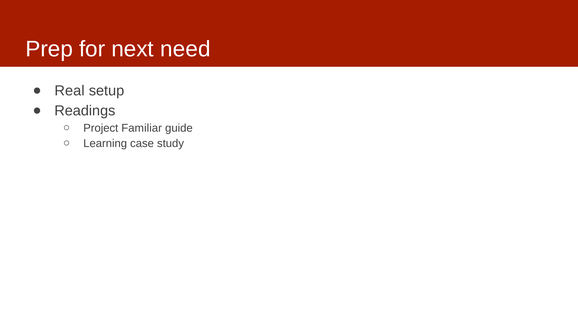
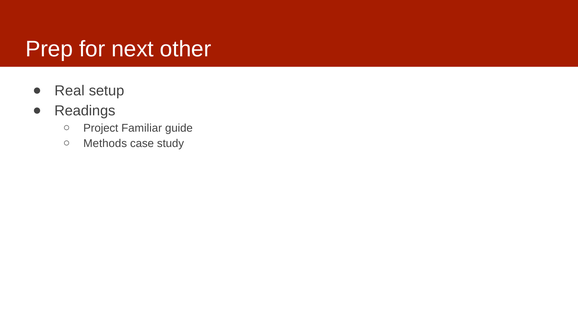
need: need -> other (186, 49)
Learning: Learning -> Methods (105, 144)
